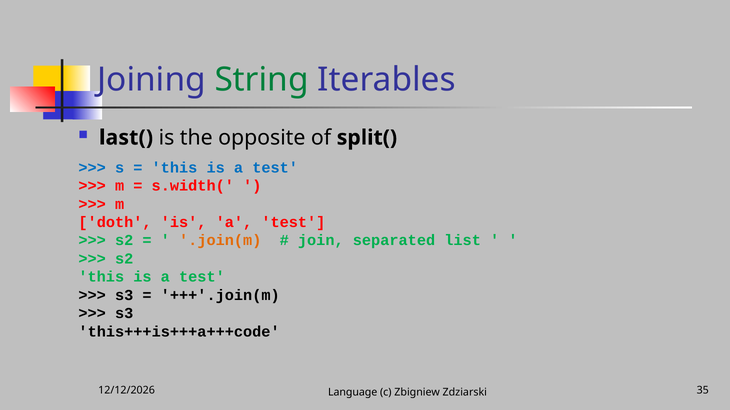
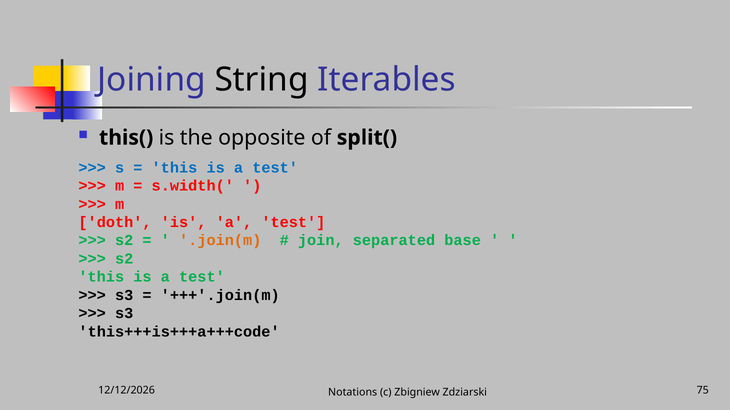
String colour: green -> black (262, 80)
last(: last( -> this( (126, 138)
list: list -> base (463, 241)
Language: Language -> Notations (353, 393)
35: 35 -> 75 (703, 391)
